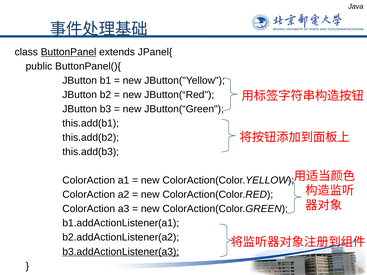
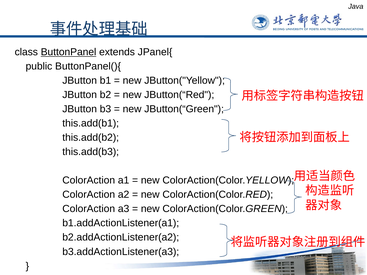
b3.addActionListener(a3 underline: present -> none (121, 252)
